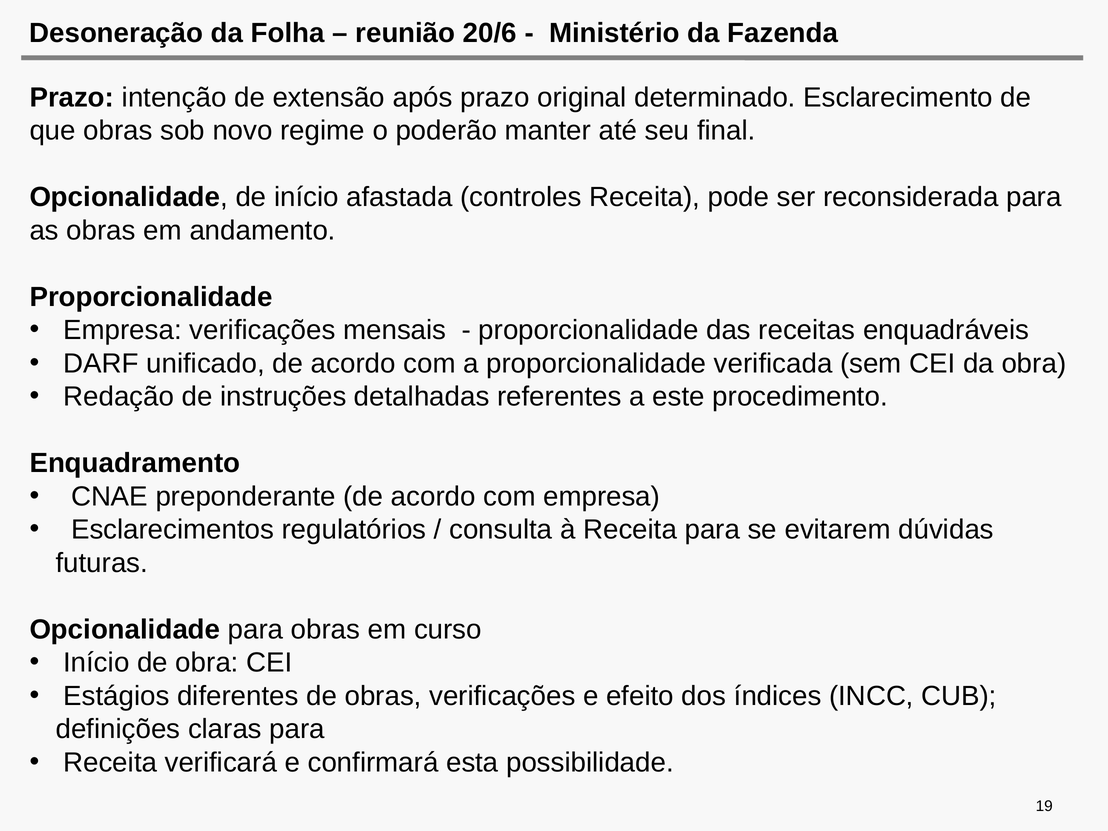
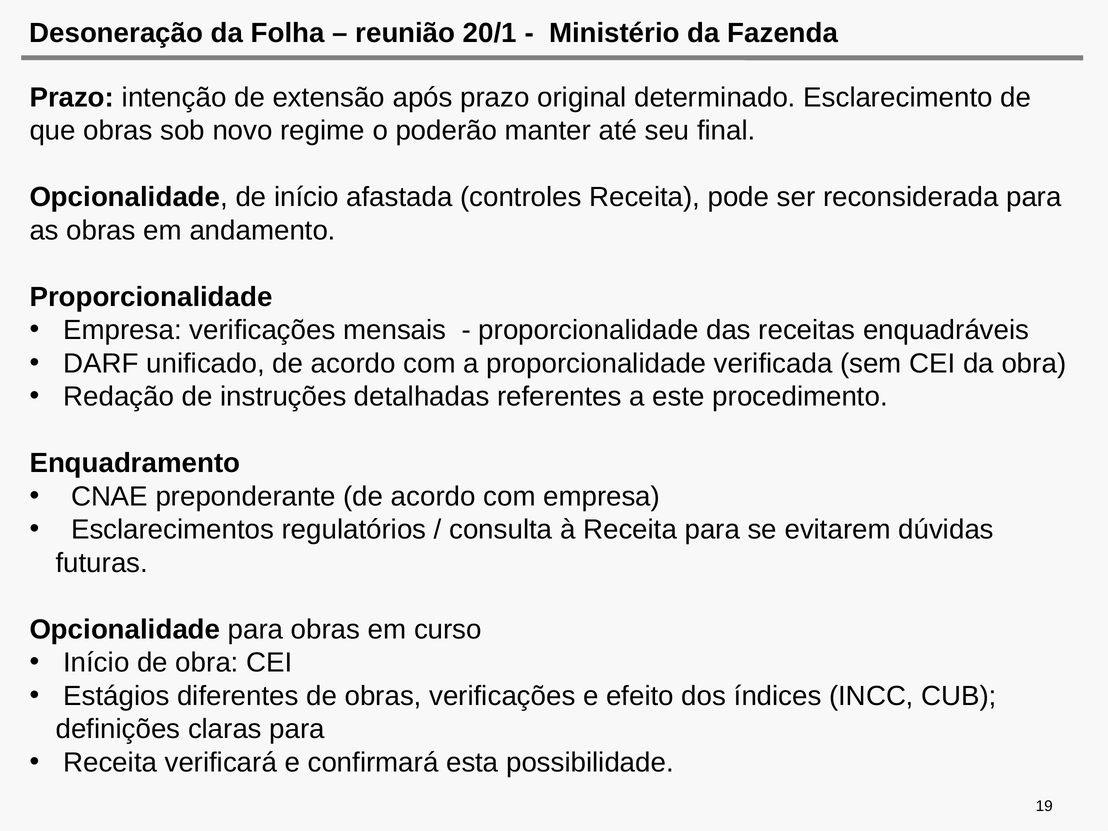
20/6: 20/6 -> 20/1 (490, 33)
